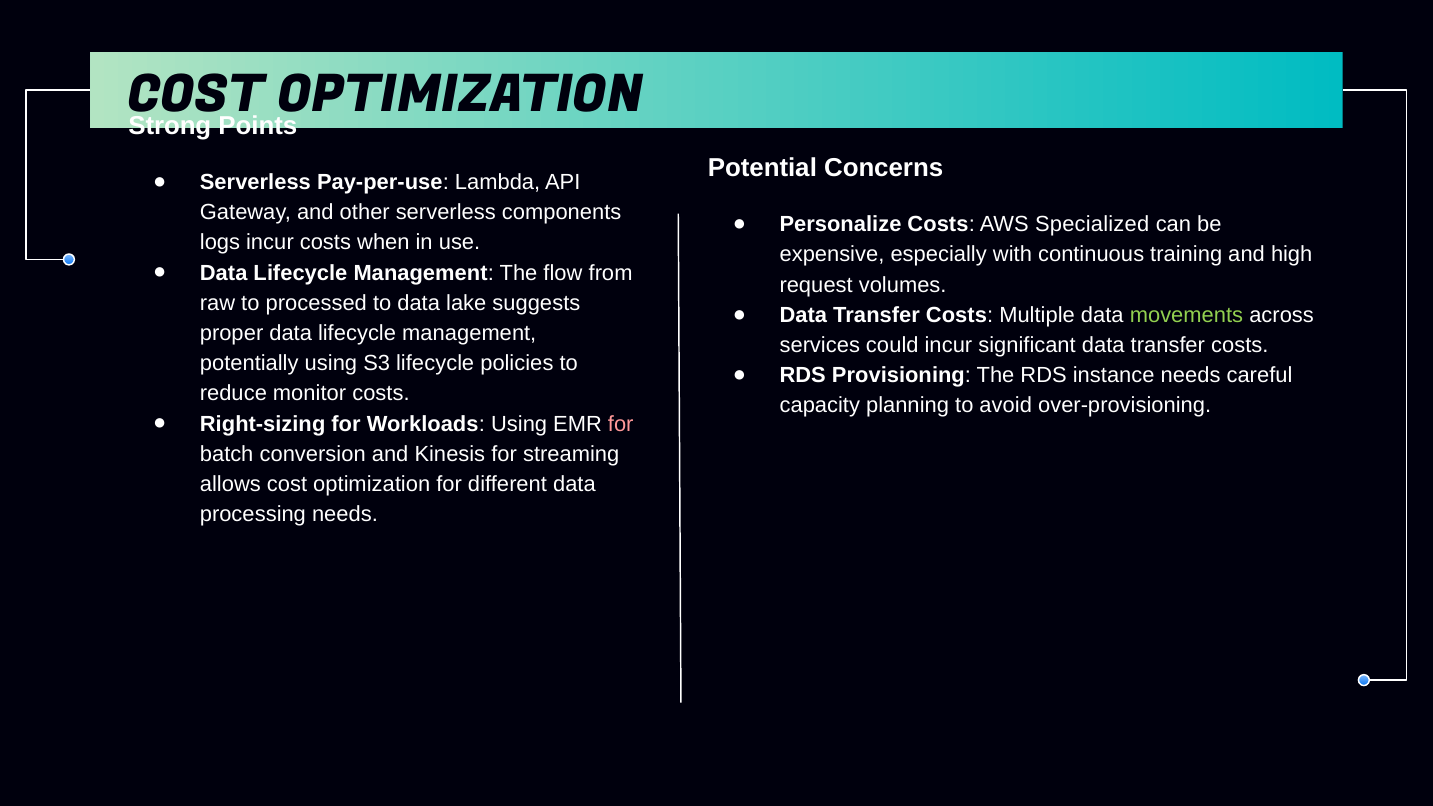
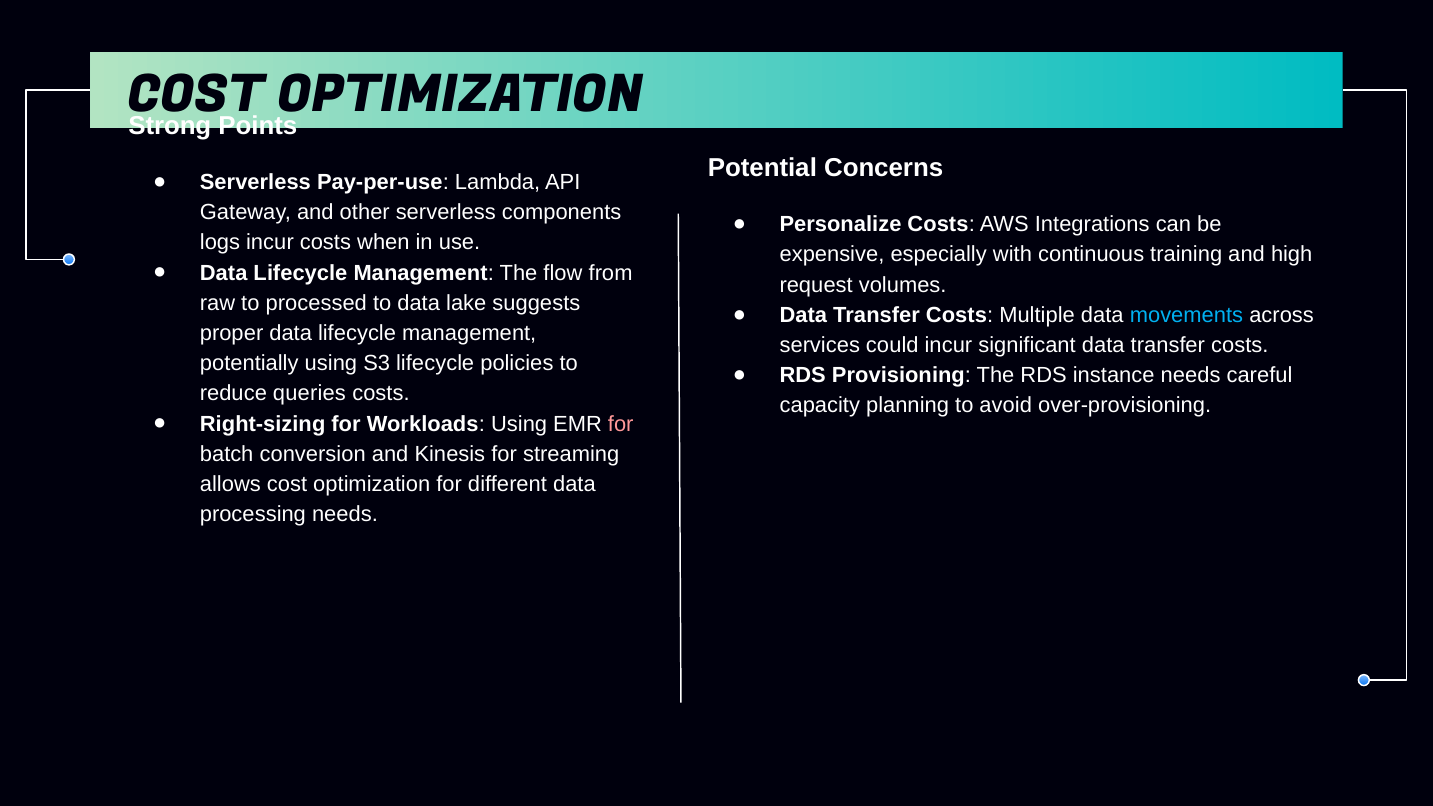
Specialized: Specialized -> Integrations (1092, 225)
movements colour: light green -> light blue (1186, 315)
monitor: monitor -> queries (309, 394)
